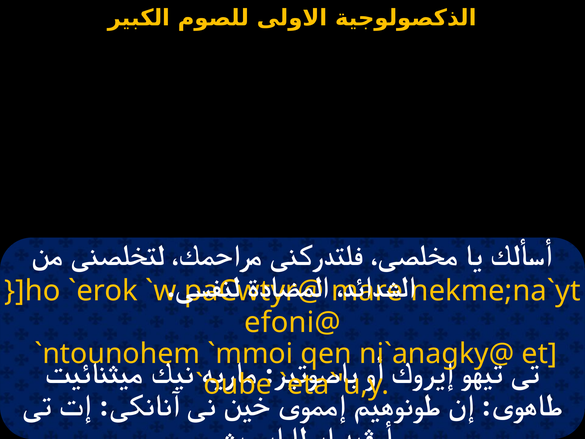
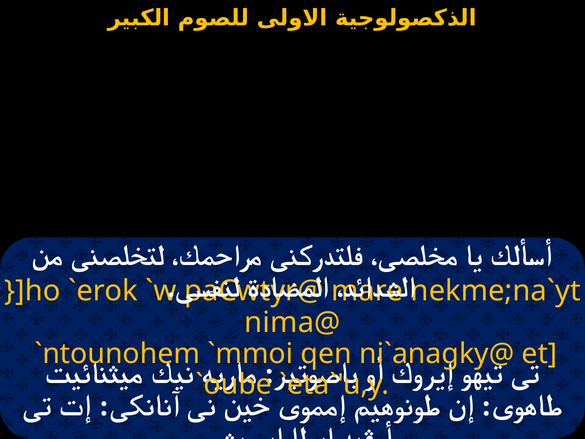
efoni@: efoni@ -> nima@ (292, 322)
